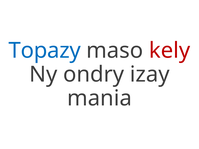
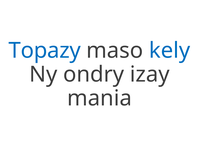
kely colour: red -> blue (170, 51)
